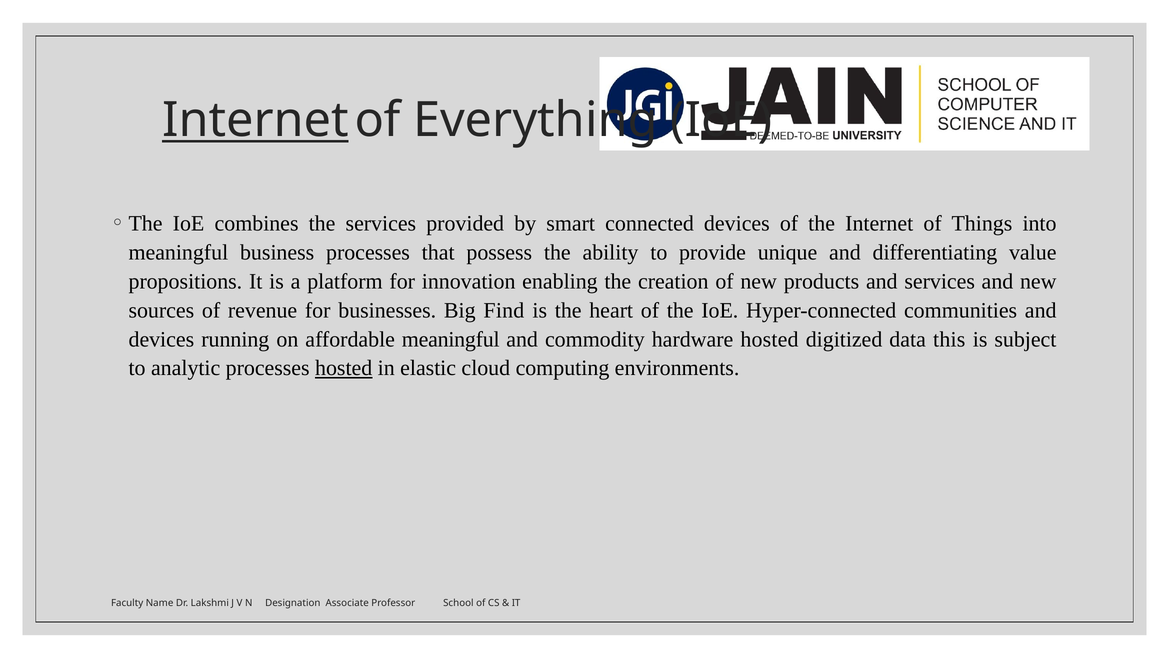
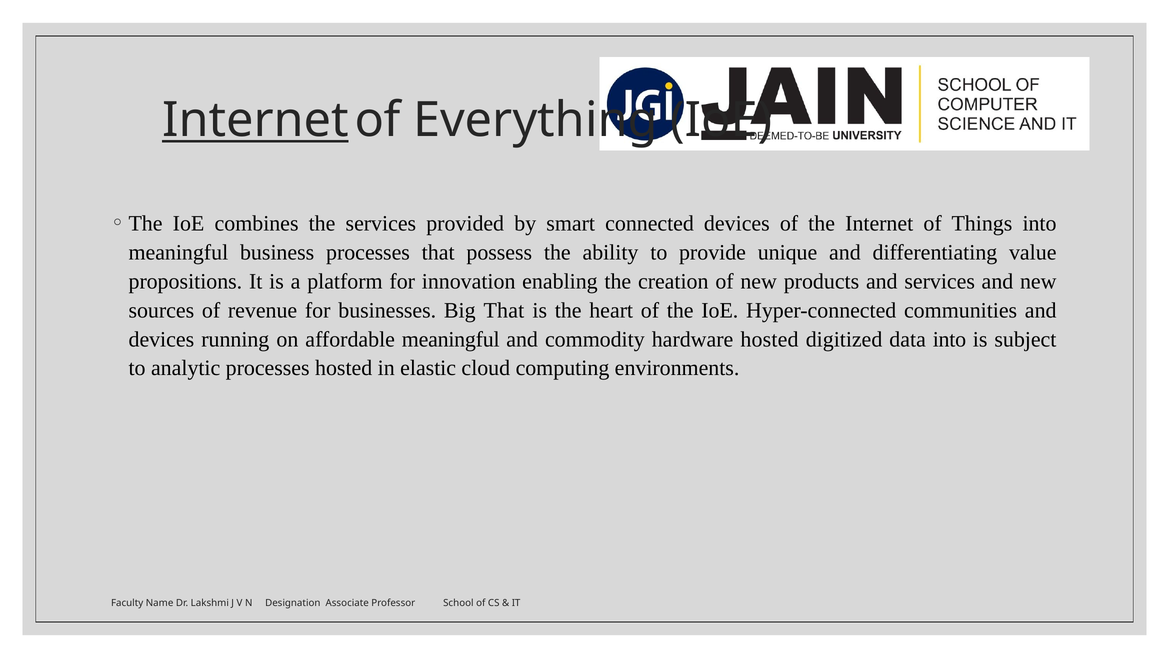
Big Find: Find -> That (504, 310)
data this: this -> into (949, 339)
hosted underline: present -> none (344, 368)
